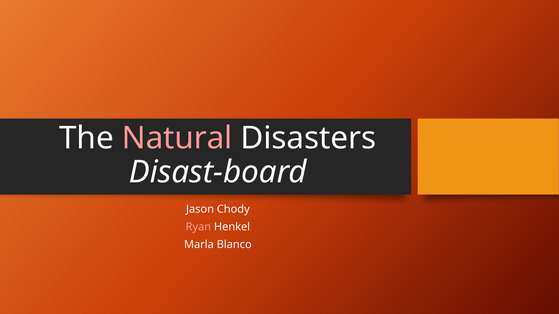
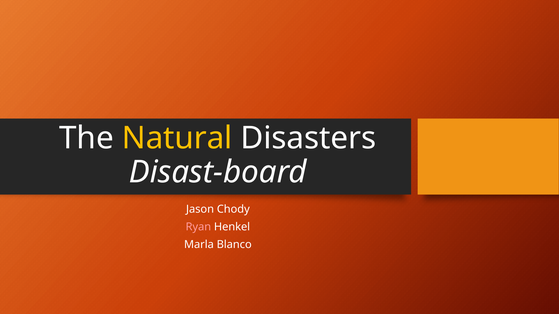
Natural colour: pink -> yellow (177, 138)
